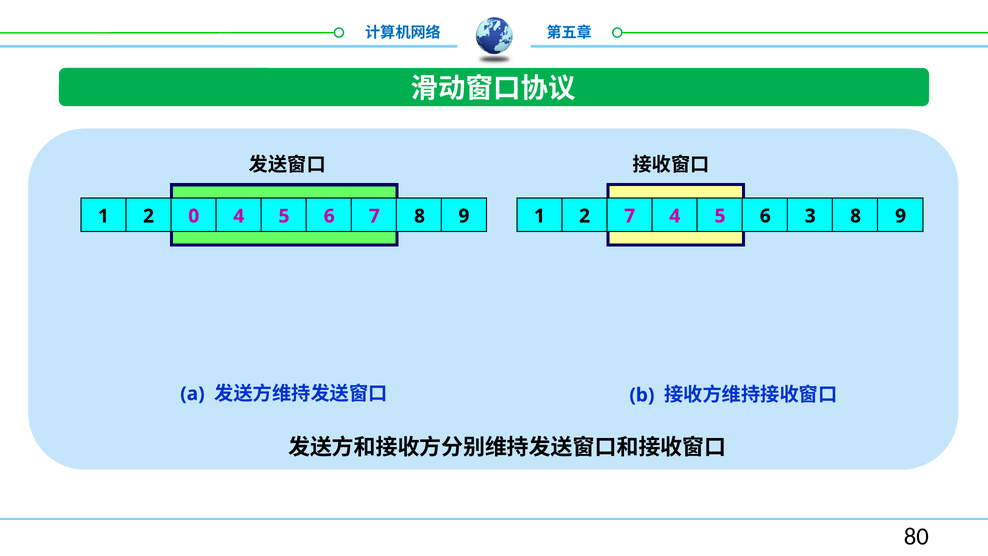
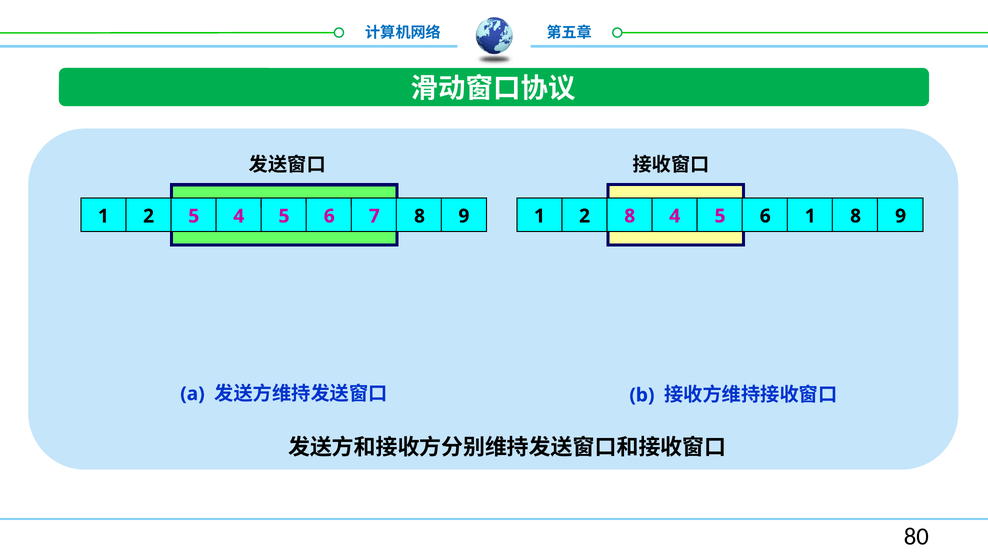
2 7: 7 -> 8 (630, 216)
6 3: 3 -> 1 (810, 216)
2 0: 0 -> 5 (194, 216)
